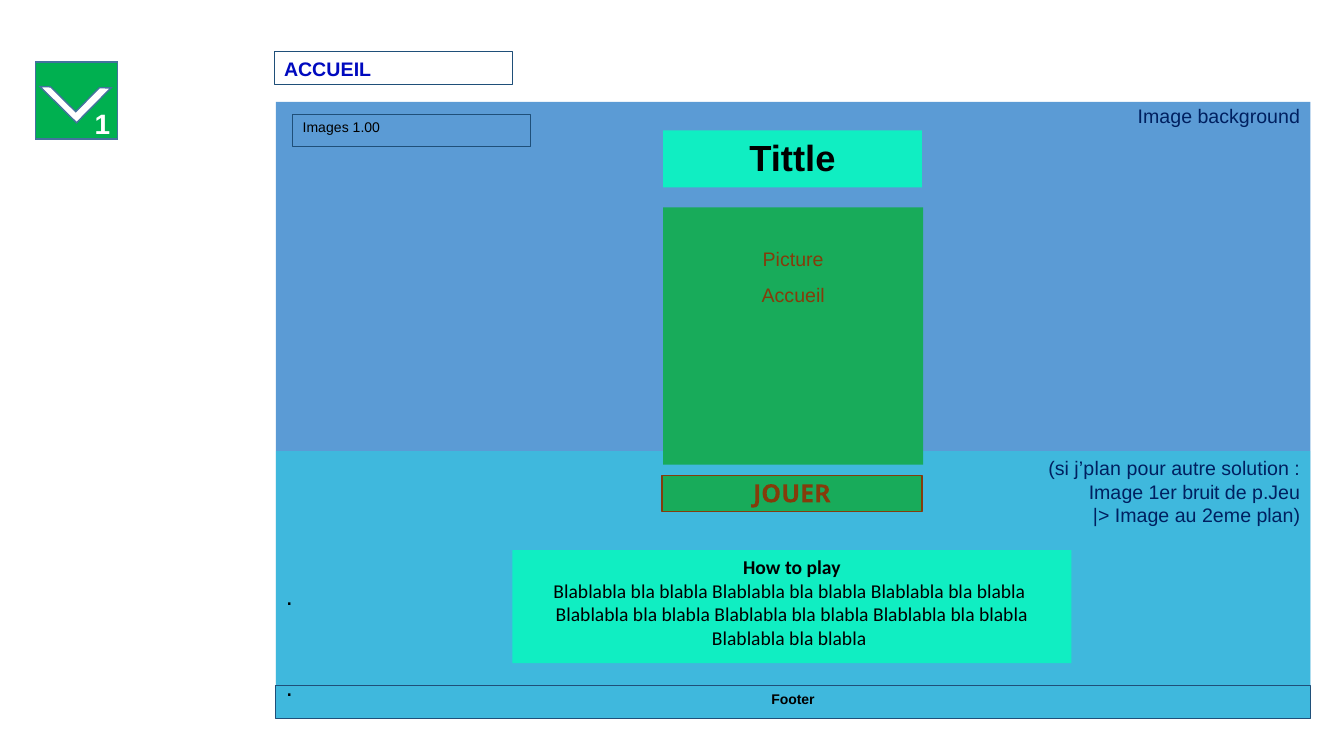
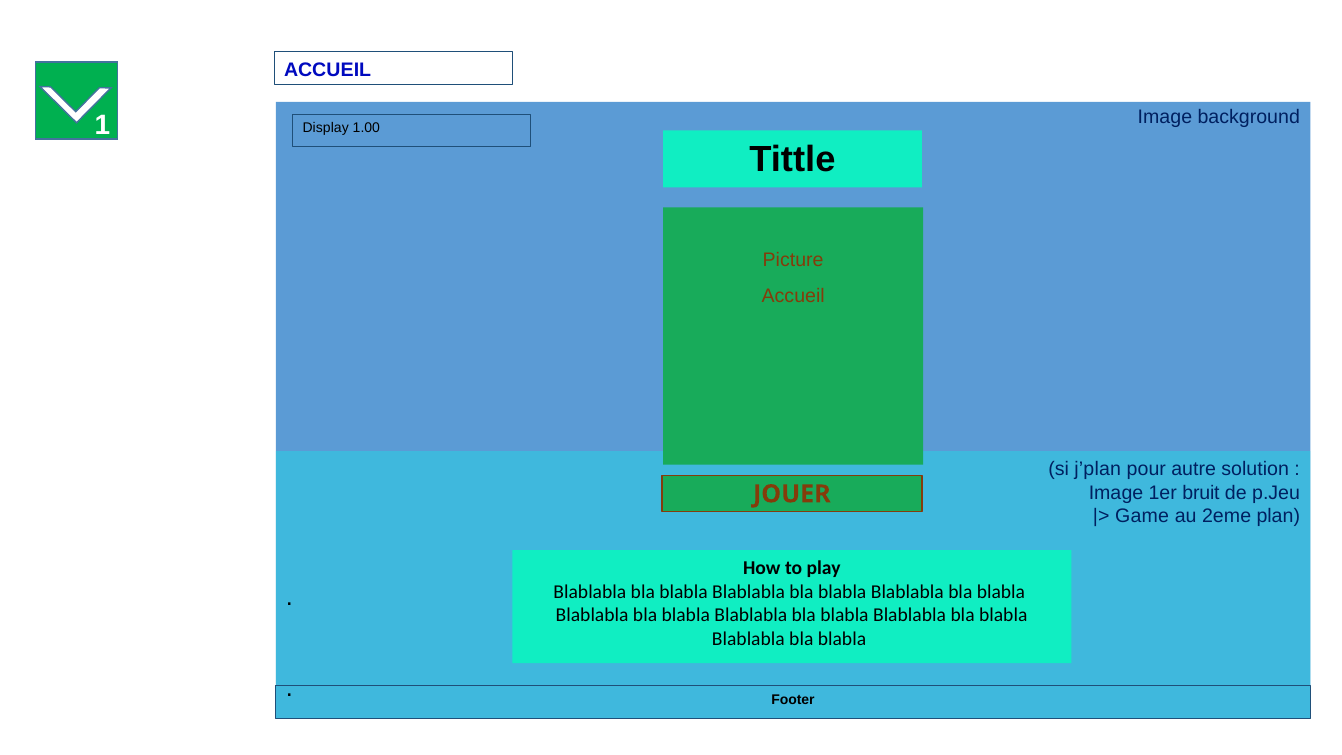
Images: Images -> Display (326, 128)
Image: Image -> Game (1142, 516)
